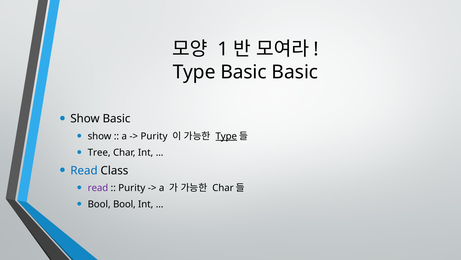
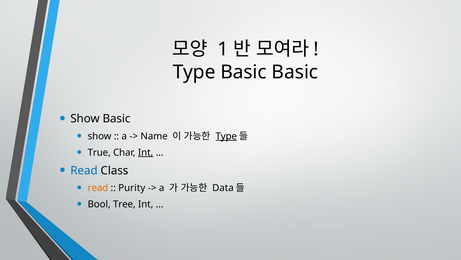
Purity: Purity -> Name (154, 136)
Tree: Tree -> True (99, 152)
Int underline: none -> present (146, 152)
read colour: purple -> orange (98, 188)
Char: Char -> Data (223, 188)
Bool Bool: Bool -> Tree (124, 204)
